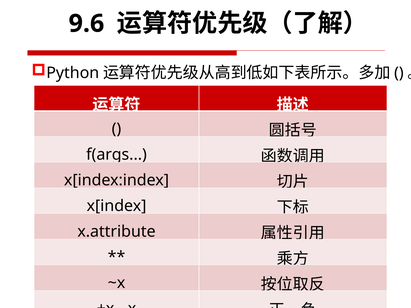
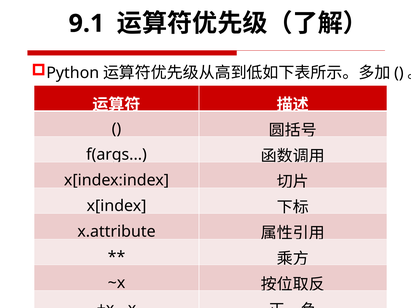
9.6: 9.6 -> 9.1 (86, 24)
